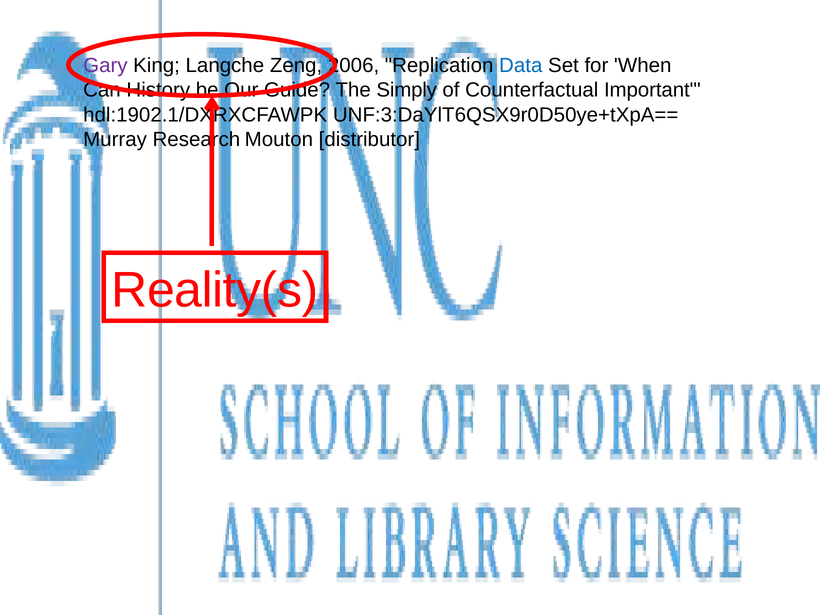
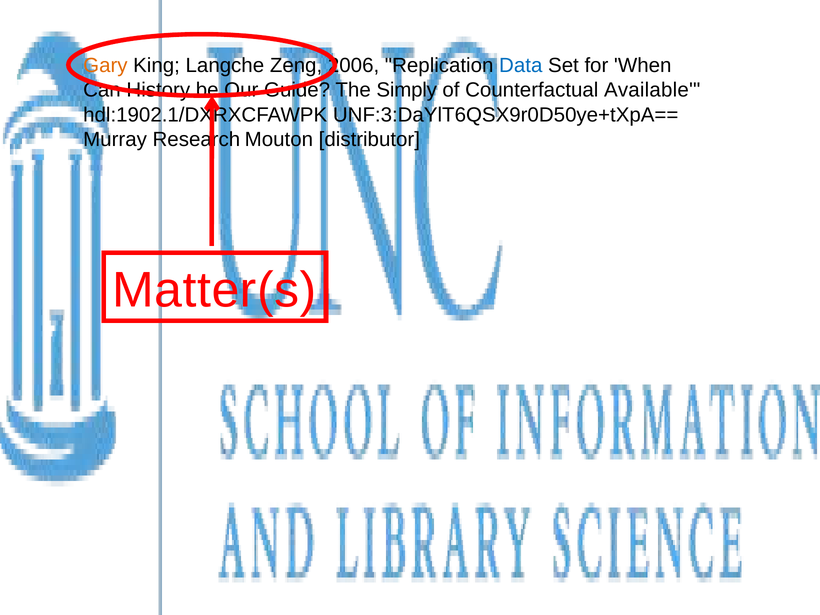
Gary colour: purple -> orange (105, 66)
Important: Important -> Available (652, 90)
Reality(s: Reality(s -> Matter(s (214, 290)
